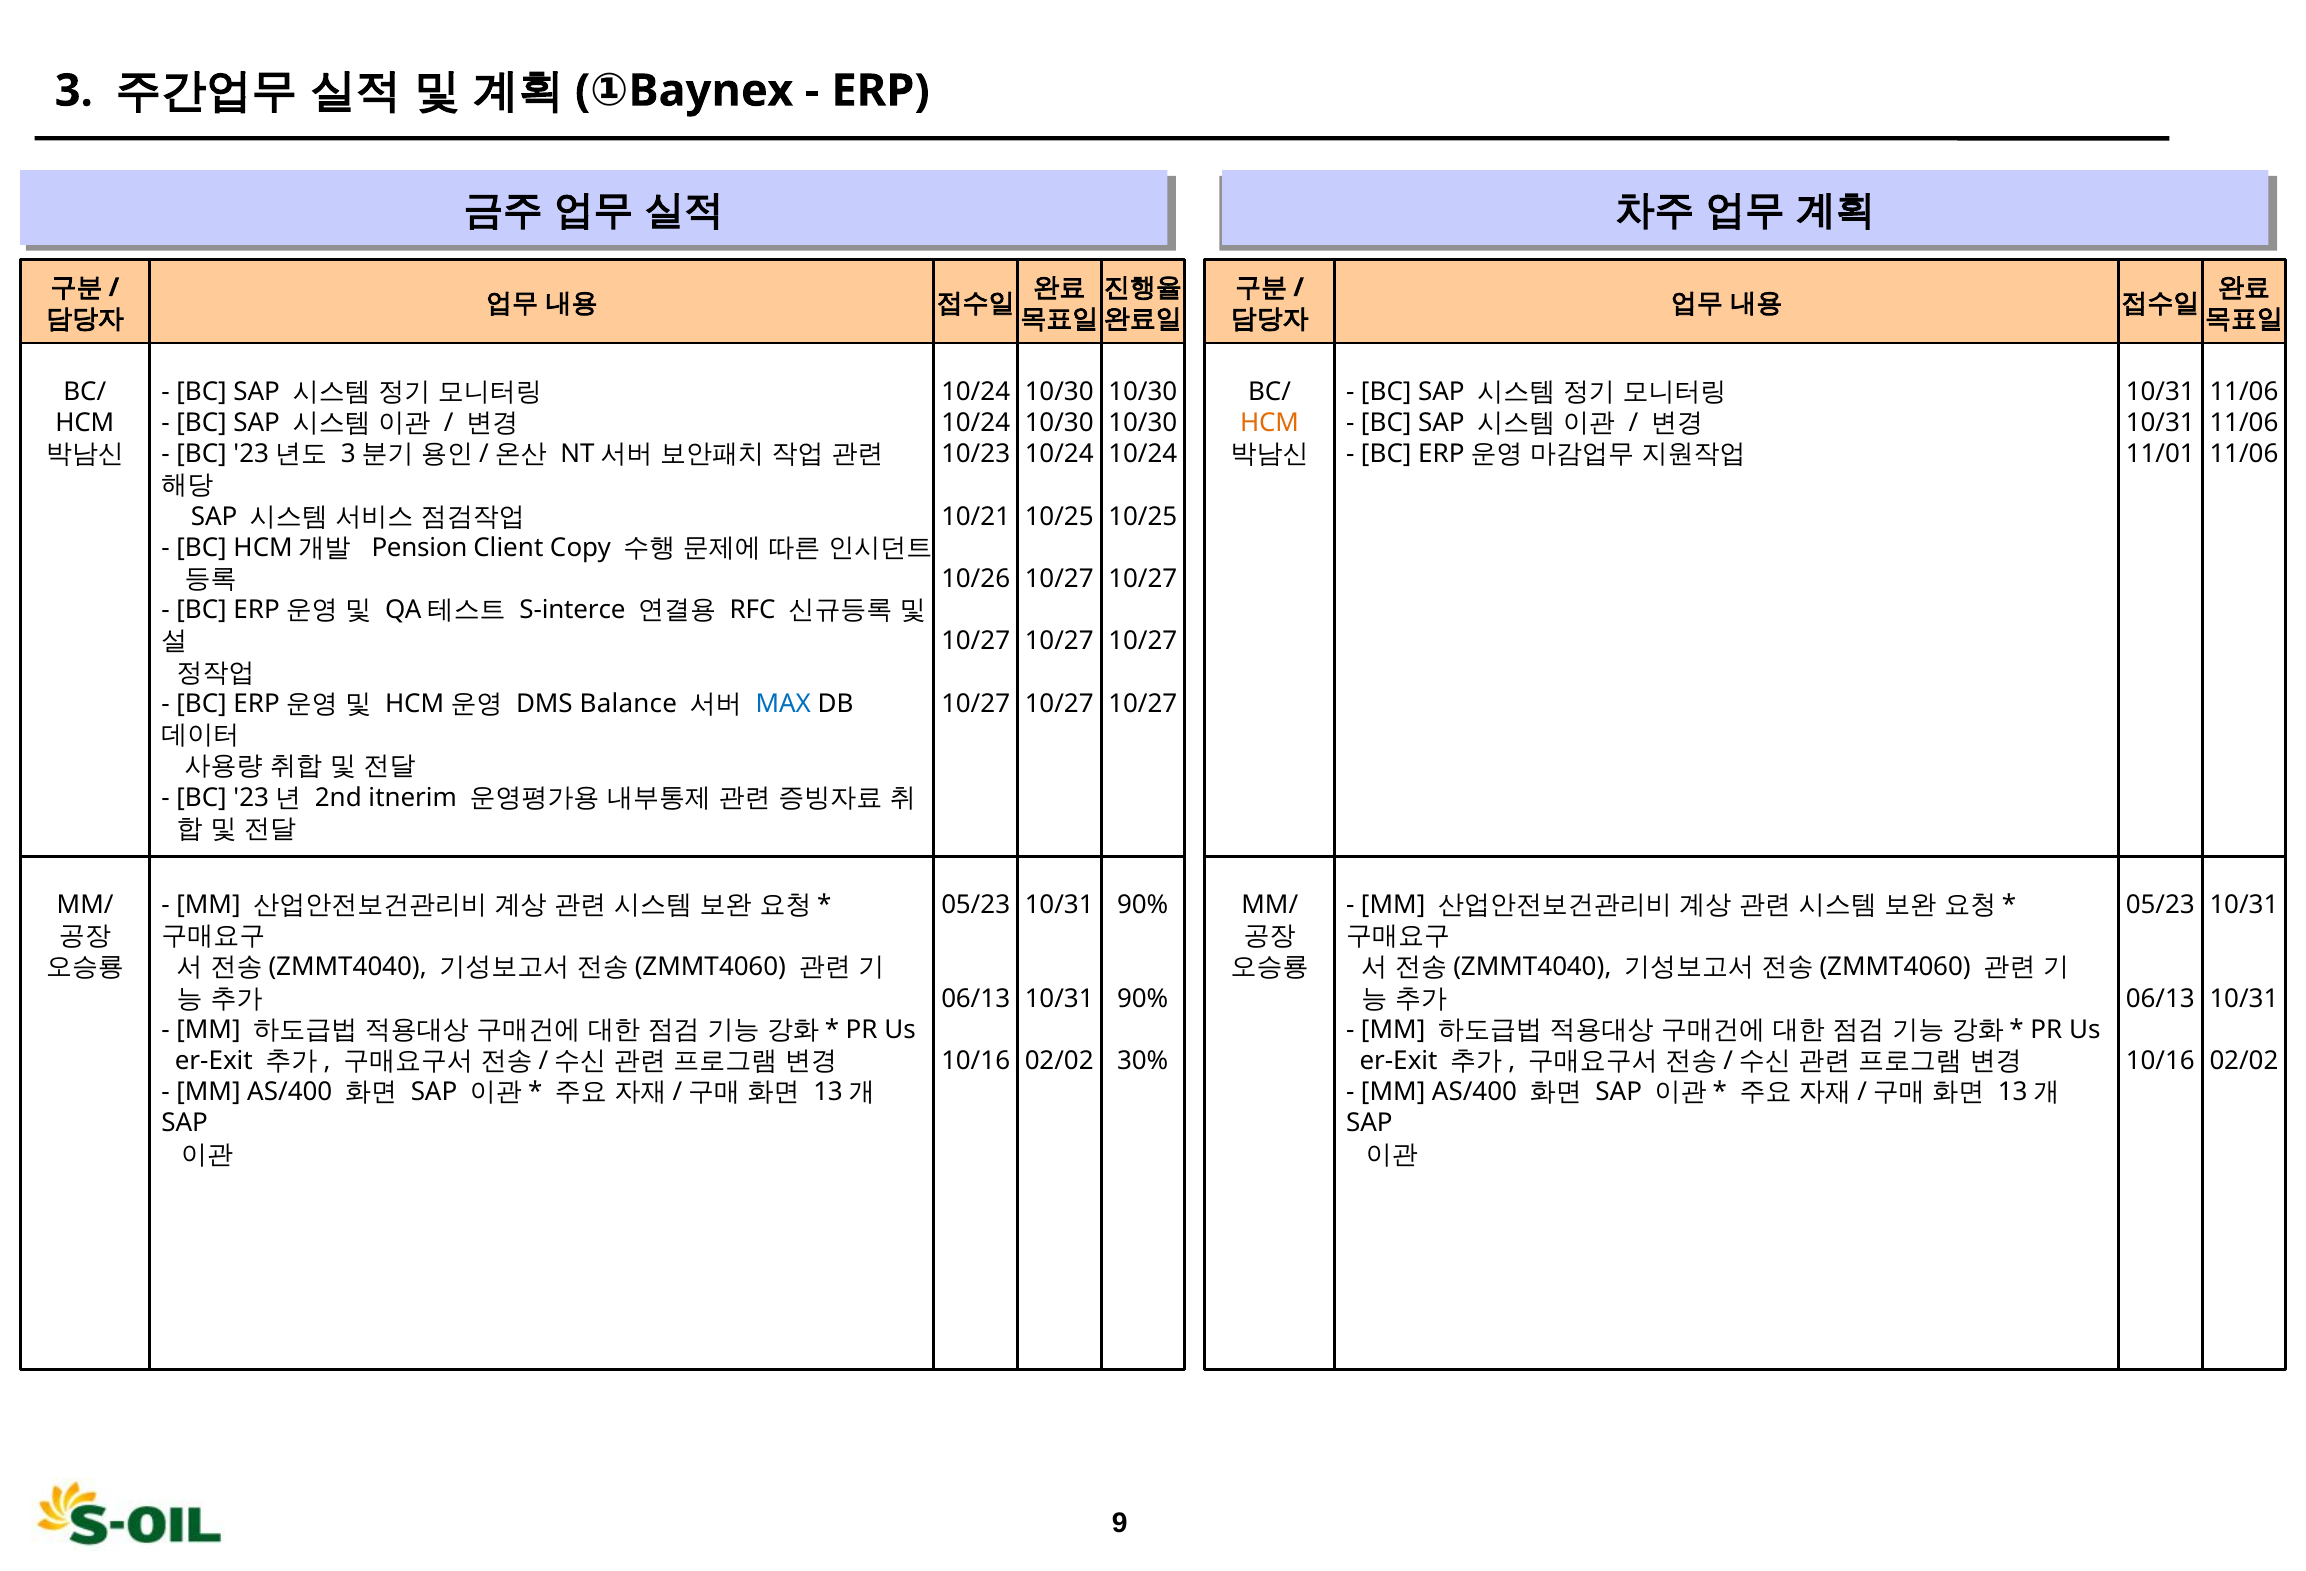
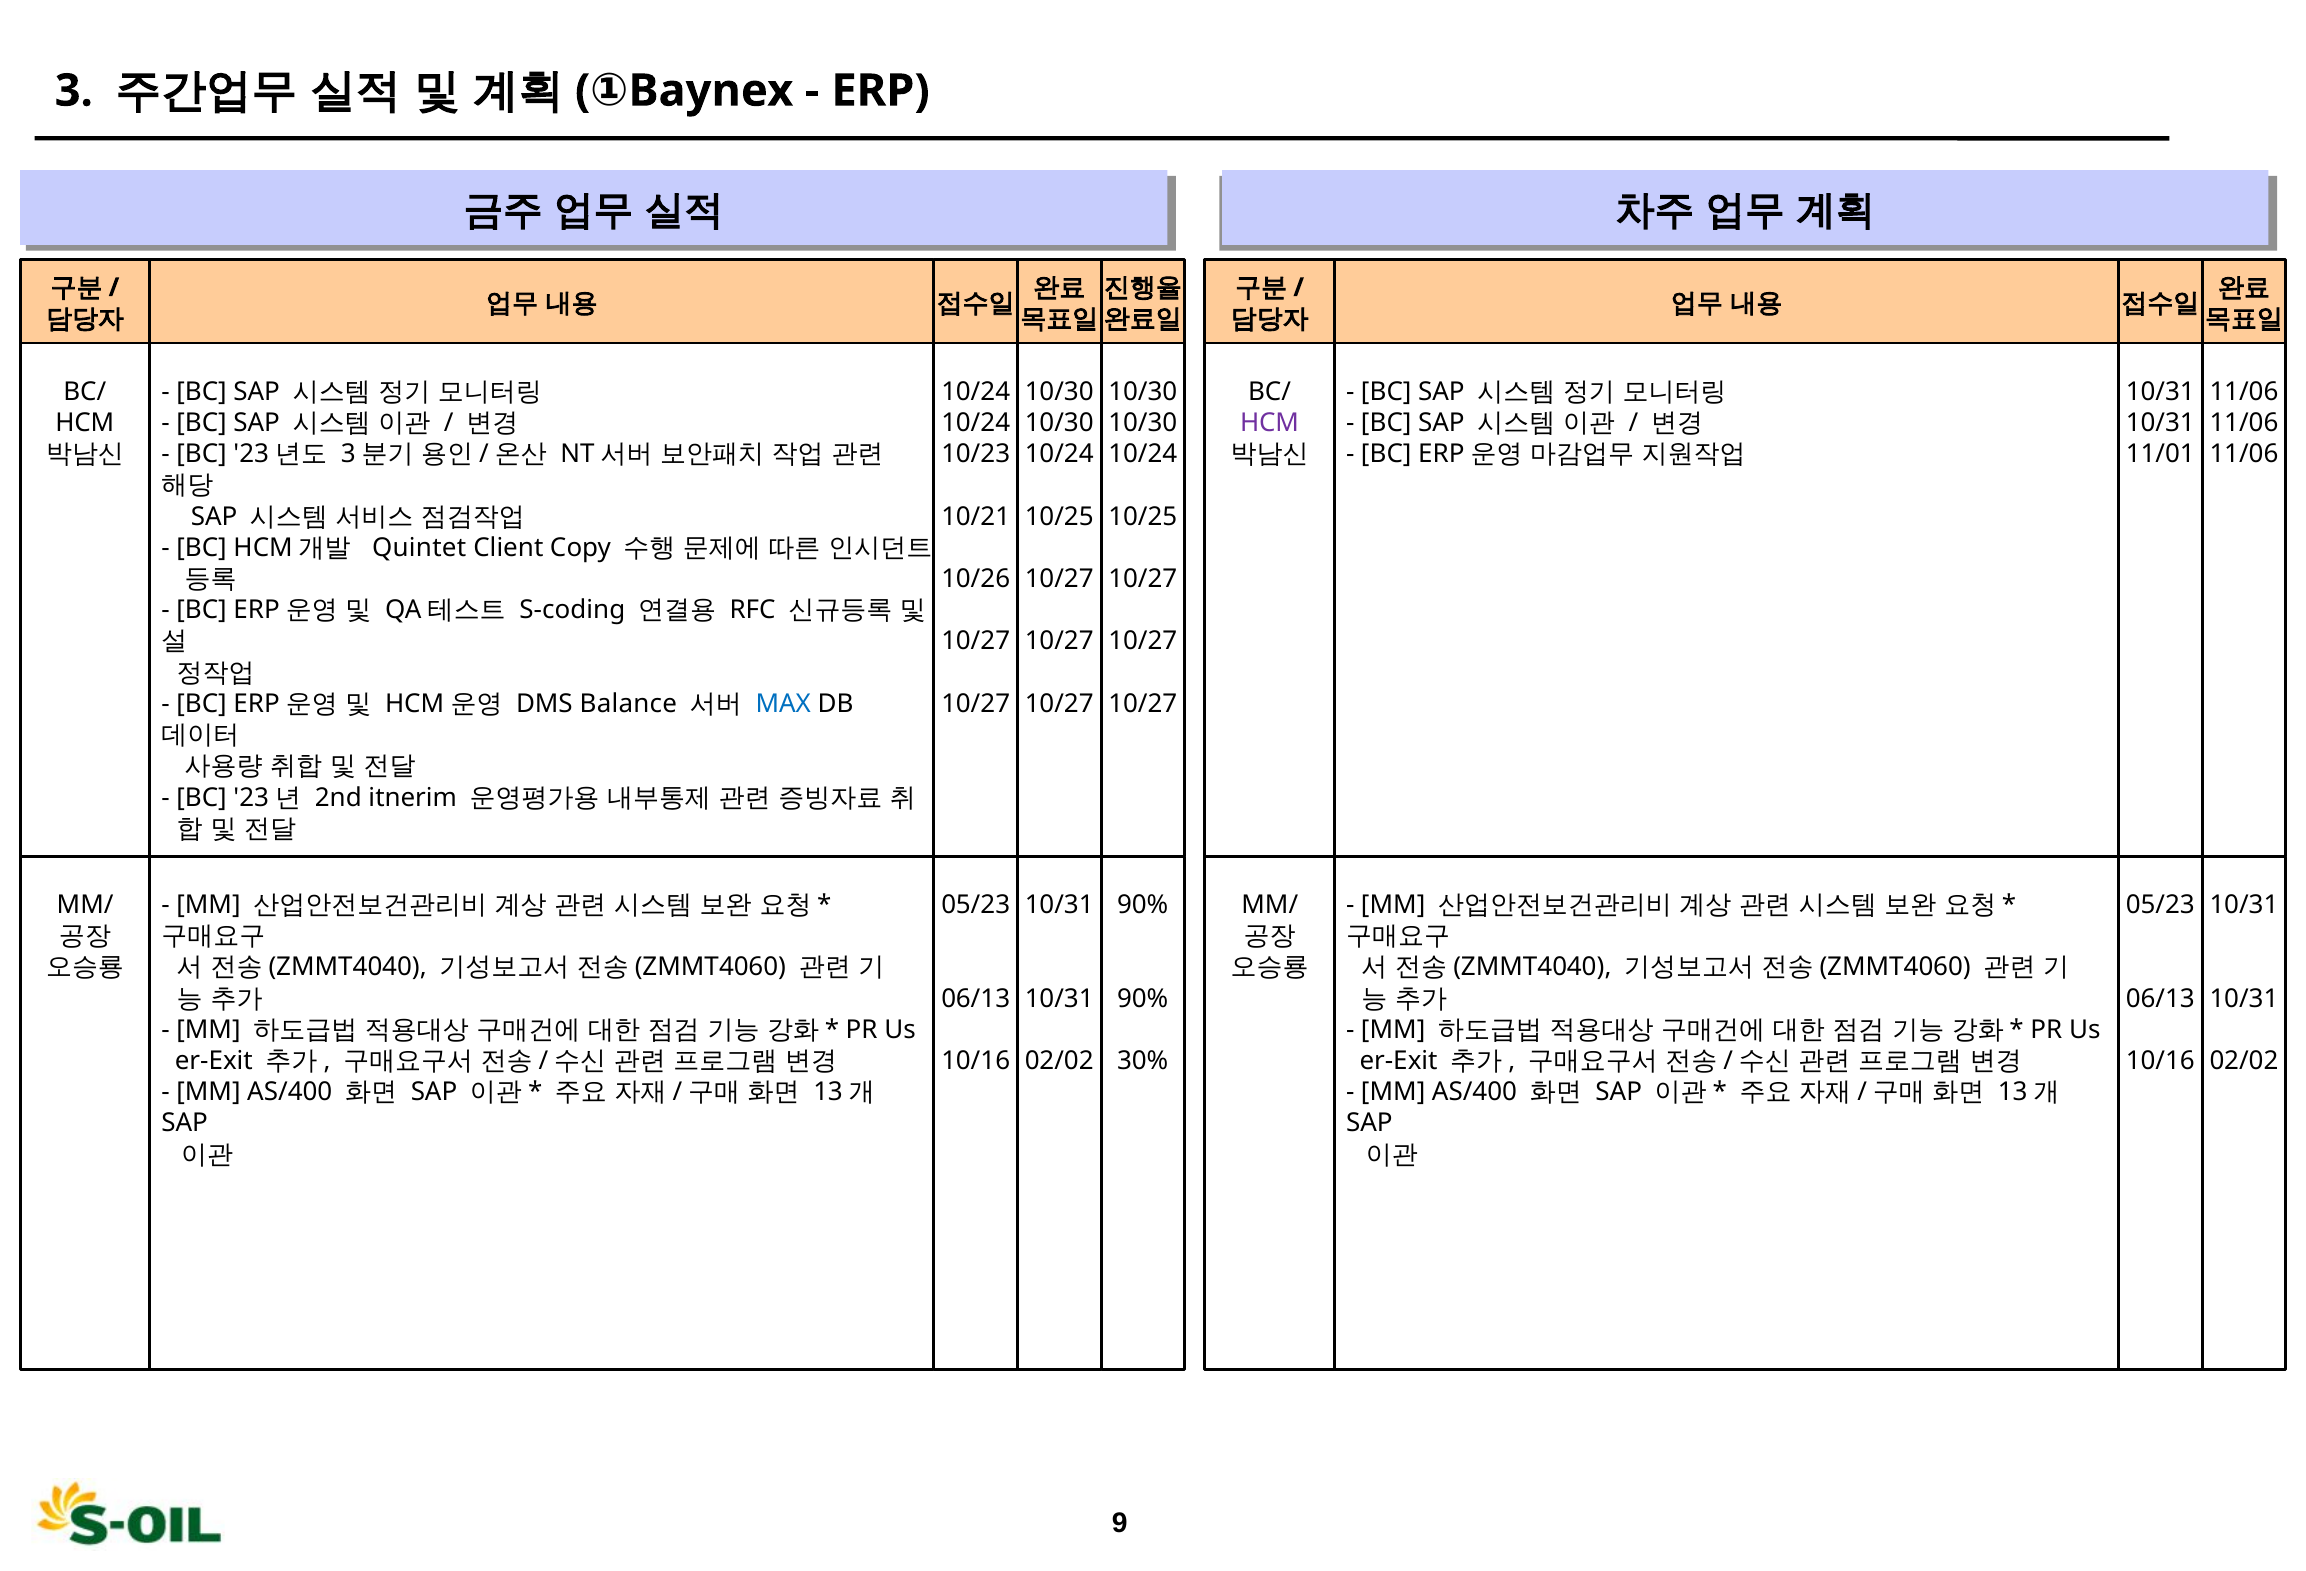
HCM colour: orange -> purple (1270, 423)
Pension: Pension -> Quintet (419, 548)
S-interce: S-interce -> S-coding (572, 610)
